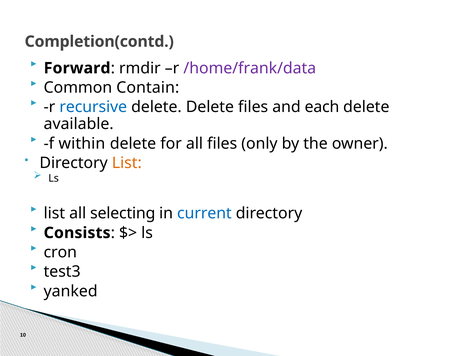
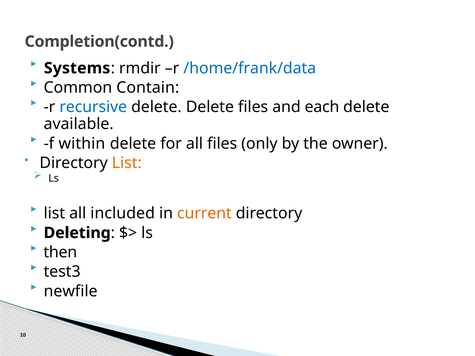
Forward: Forward -> Systems (77, 68)
/home/frank/data colour: purple -> blue (250, 68)
selecting: selecting -> included (123, 214)
current colour: blue -> orange (204, 214)
Consists: Consists -> Deleting (77, 233)
cron: cron -> then (60, 252)
yanked: yanked -> newfile (71, 291)
